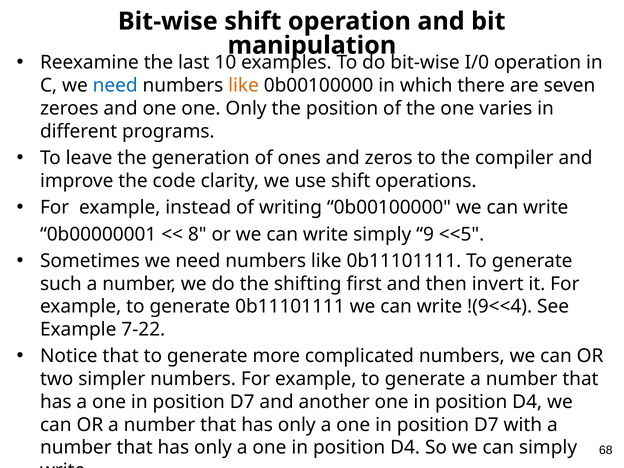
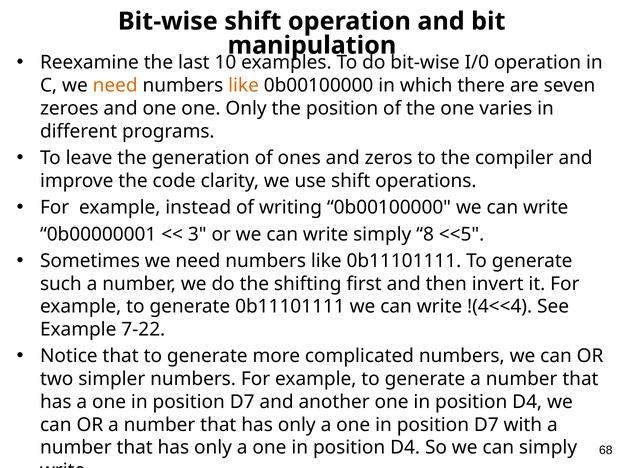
need colour: blue -> orange (115, 86)
8: 8 -> 3 (197, 234)
9: 9 -> 8 (425, 234)
!(9<<4: !(9<<4 -> !(4<<4 (500, 307)
